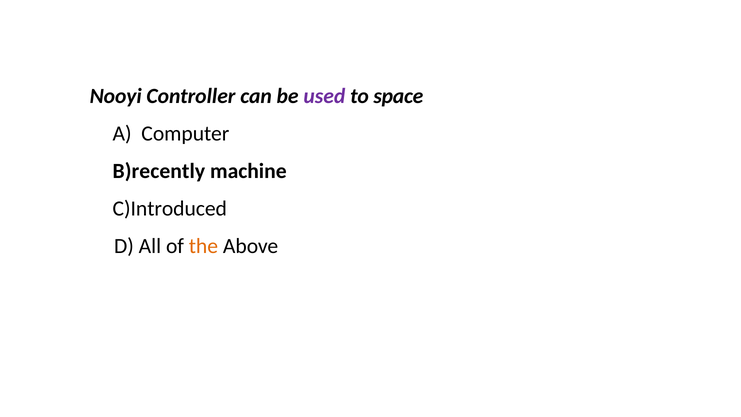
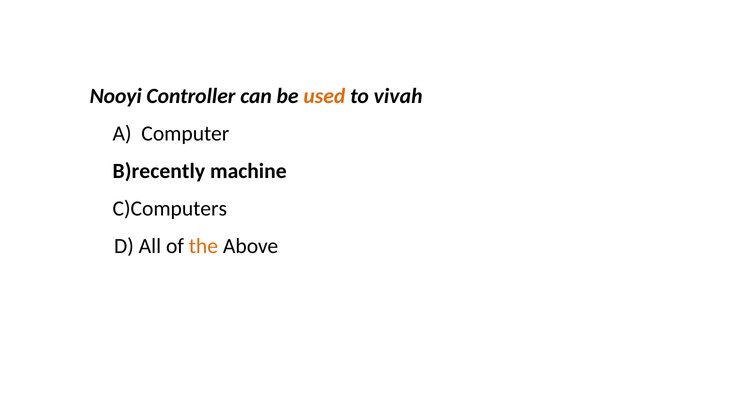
used colour: purple -> orange (324, 96)
space: space -> vivah (398, 96)
C)Introduced: C)Introduced -> C)Computers (170, 209)
